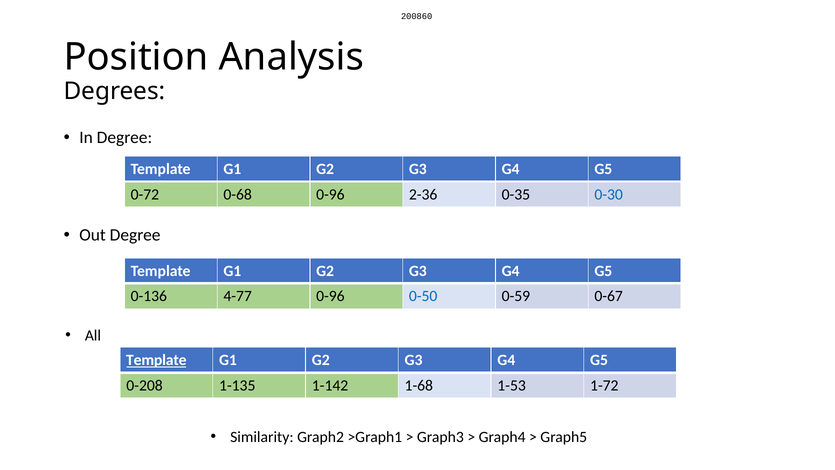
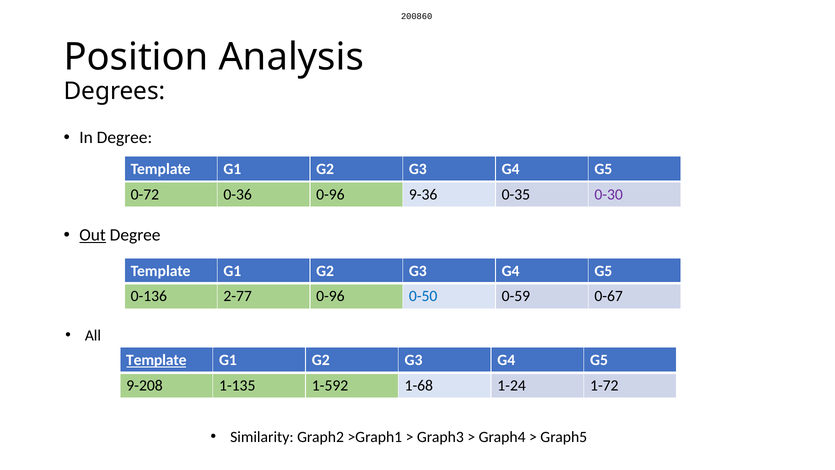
0-68: 0-68 -> 0-36 (238, 194)
2-36: 2-36 -> 9-36 (423, 194)
0-30 colour: blue -> purple (609, 194)
Out underline: none -> present (93, 235)
4-77: 4-77 -> 2-77 (238, 296)
0-208: 0-208 -> 9-208 (145, 385)
1-142: 1-142 -> 1-592 (330, 385)
1-53: 1-53 -> 1-24 (512, 385)
